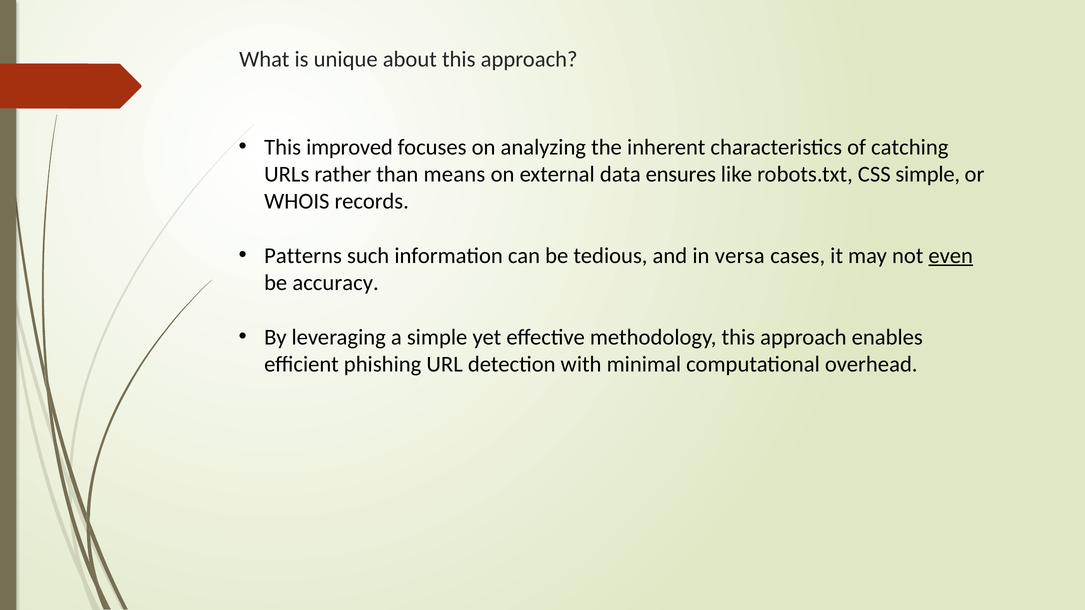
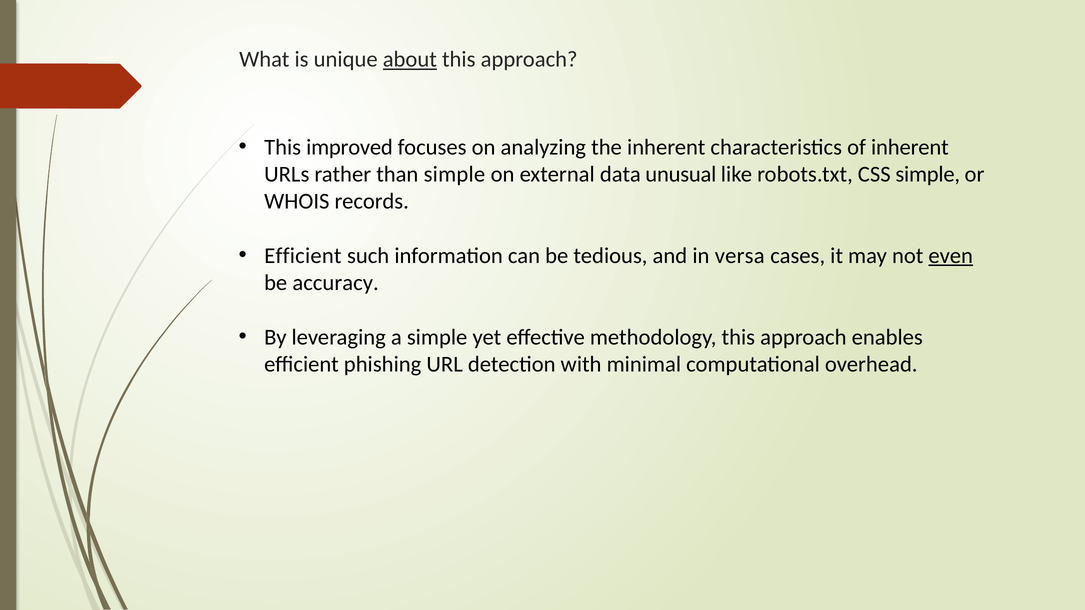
about underline: none -> present (410, 59)
of catching: catching -> inherent (910, 147)
than means: means -> simple (454, 174)
ensures: ensures -> unusual (681, 174)
Patterns: Patterns -> Efficient (303, 256)
